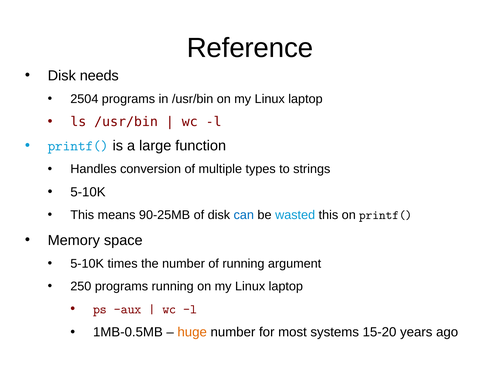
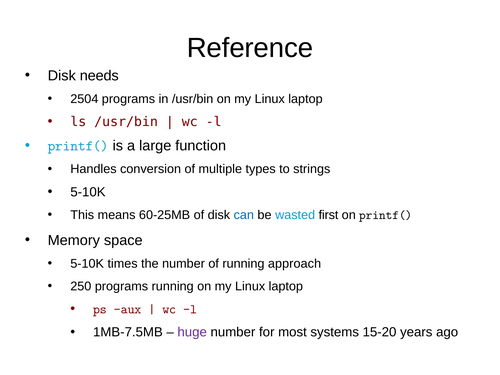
90-25MB: 90-25MB -> 60-25MB (165, 215)
wasted this: this -> first (328, 215)
argument: argument -> approach (295, 264)
1MB-0.5MB: 1MB-0.5MB -> 1MB-7.5MB (128, 332)
huge colour: orange -> purple (192, 332)
